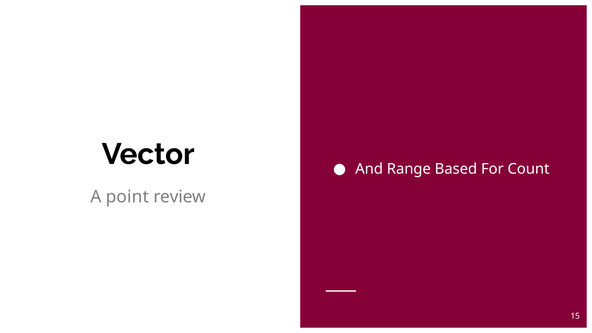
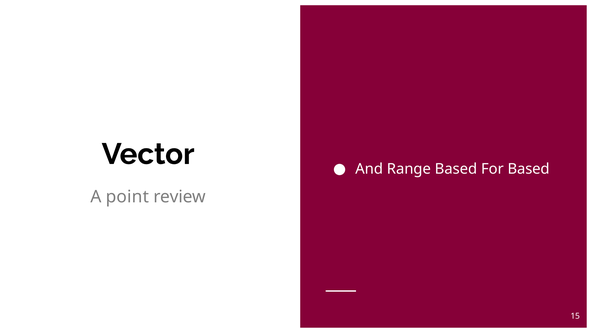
For Count: Count -> Based (529, 169)
